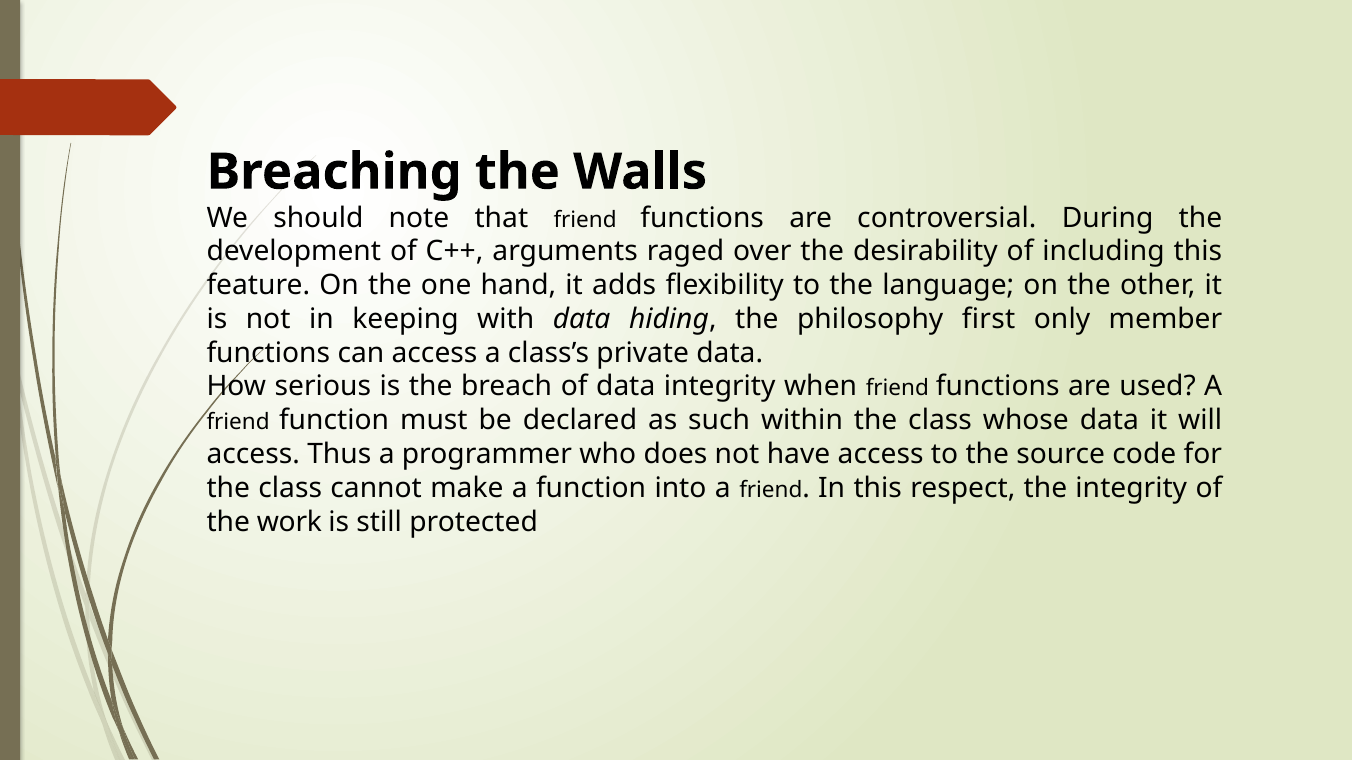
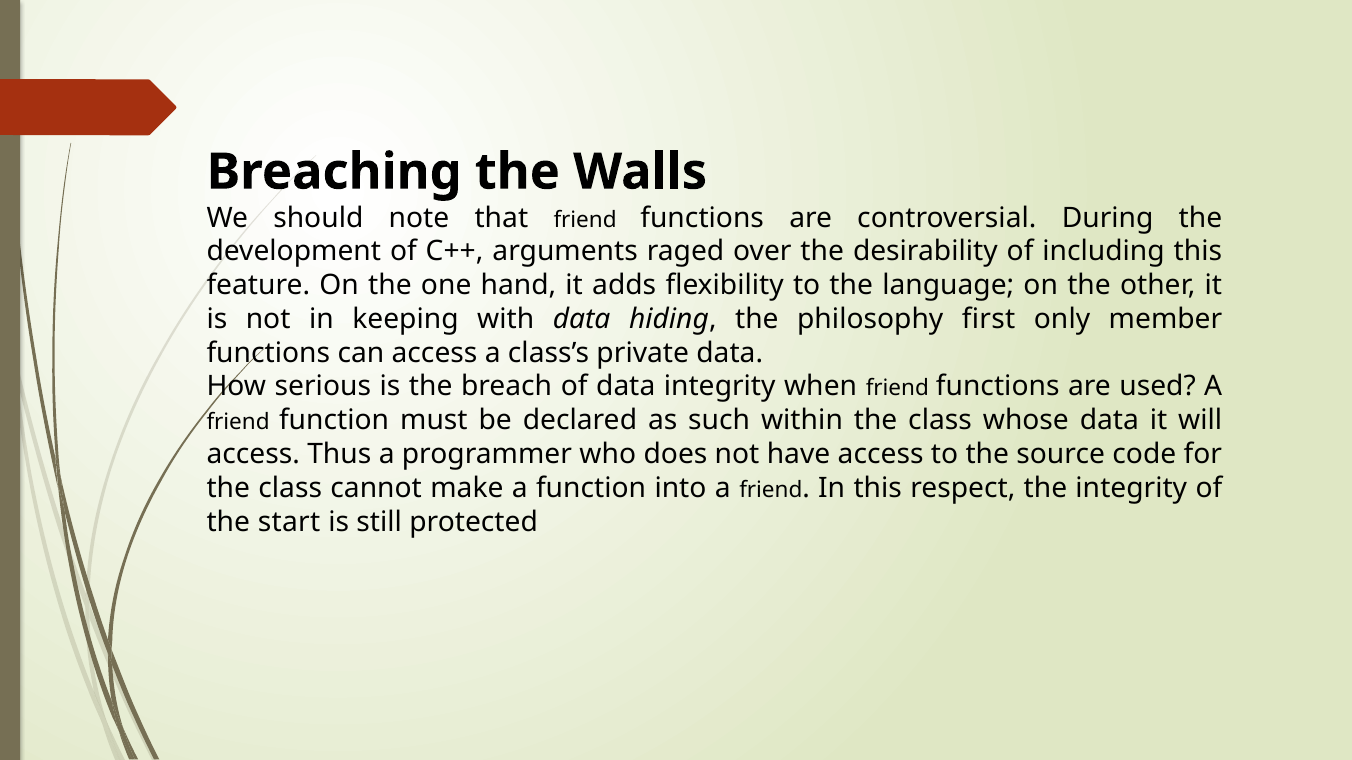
work: work -> start (289, 522)
